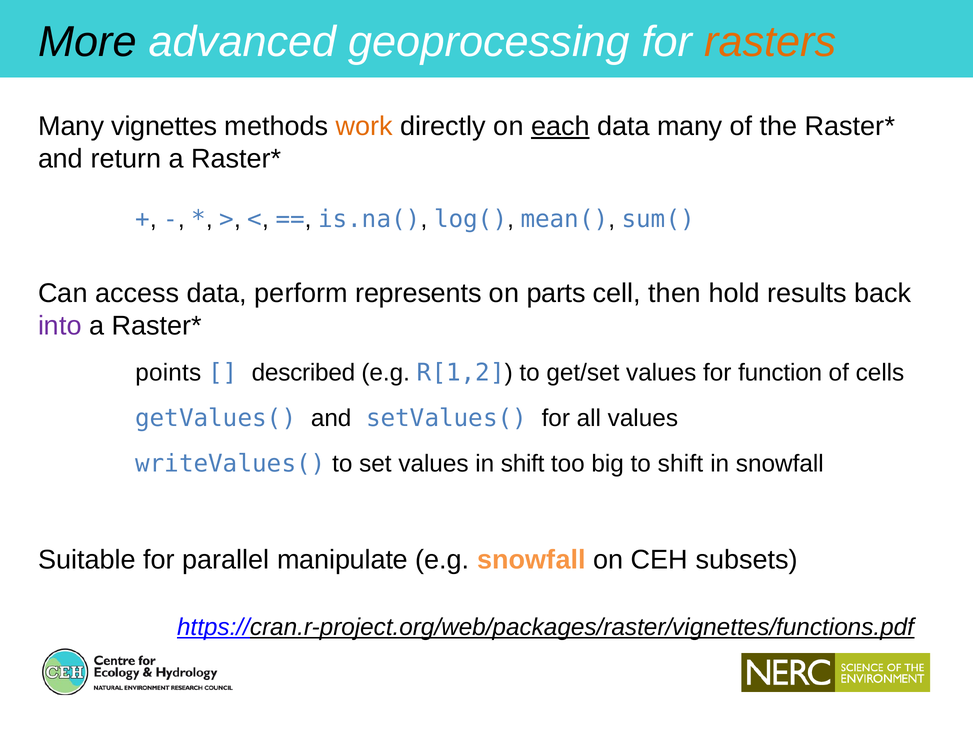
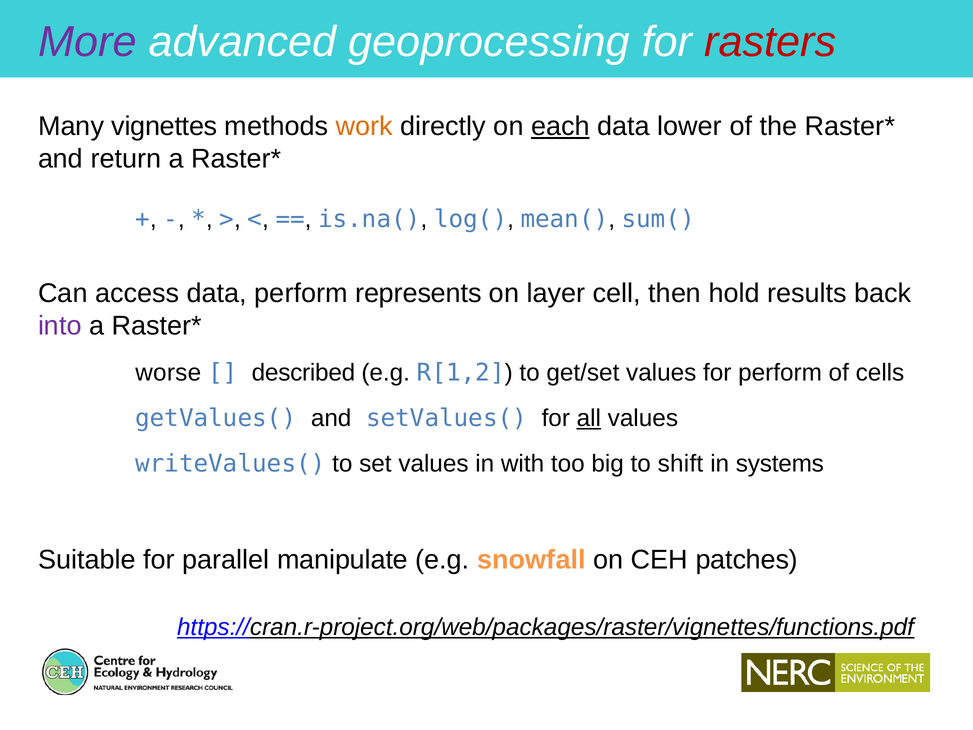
More colour: black -> purple (88, 42)
rasters colour: orange -> red (770, 42)
data many: many -> lower (690, 126)
parts: parts -> layer (556, 293)
points: points -> worse (168, 373)
for function: function -> perform (780, 373)
all underline: none -> present (589, 418)
in shift: shift -> with (523, 464)
in snowfall: snowfall -> systems (780, 464)
subsets: subsets -> patches (747, 560)
